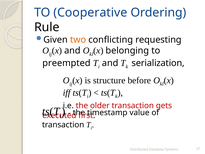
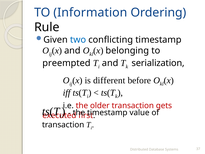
Cooperative: Cooperative -> Information (90, 12)
two colour: orange -> blue (78, 40)
conflicting requesting: requesting -> timestamp (158, 40)
structure: structure -> different (109, 80)
